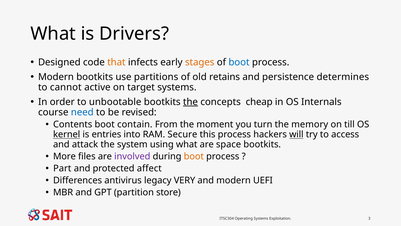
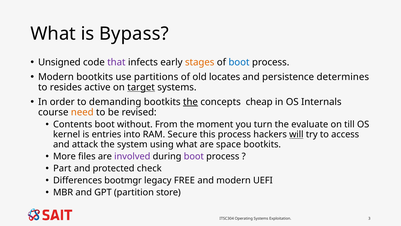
Drivers: Drivers -> Bypass (134, 34)
Designed: Designed -> Unsigned (59, 62)
that colour: orange -> purple (116, 62)
retains: retains -> locates (225, 77)
cannot: cannot -> resides (66, 87)
target underline: none -> present (141, 87)
unbootable: unbootable -> demanding (115, 102)
need colour: blue -> orange (82, 112)
contain: contain -> without (135, 124)
memory: memory -> evaluate (310, 124)
kernel underline: present -> none (67, 134)
boot colour: orange -> purple (194, 156)
affect: affect -> check (149, 168)
antivirus: antivirus -> bootmgr (123, 180)
VERY: VERY -> FREE (184, 180)
